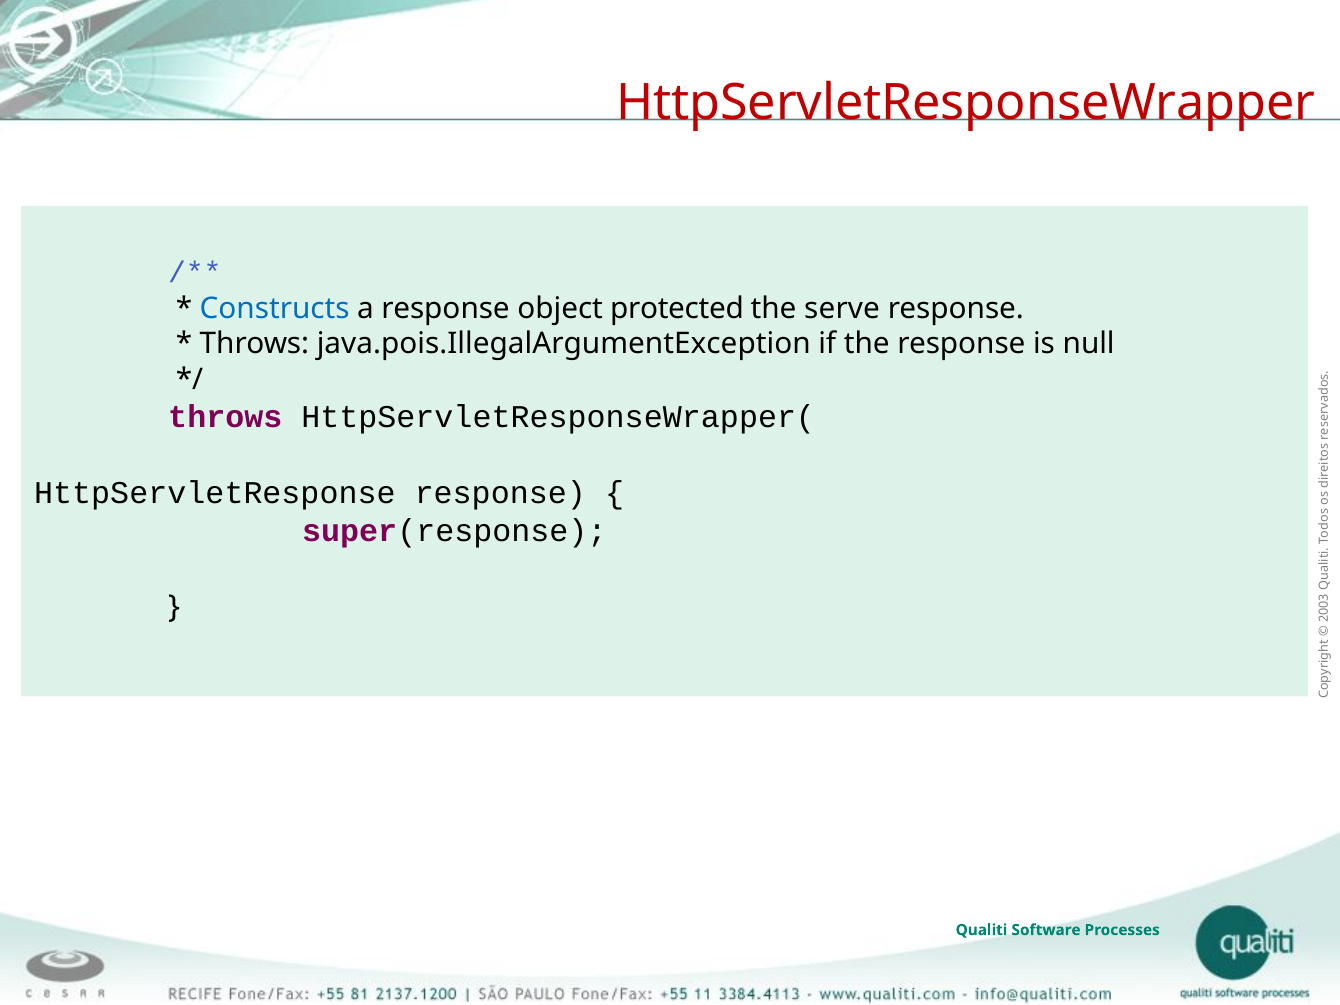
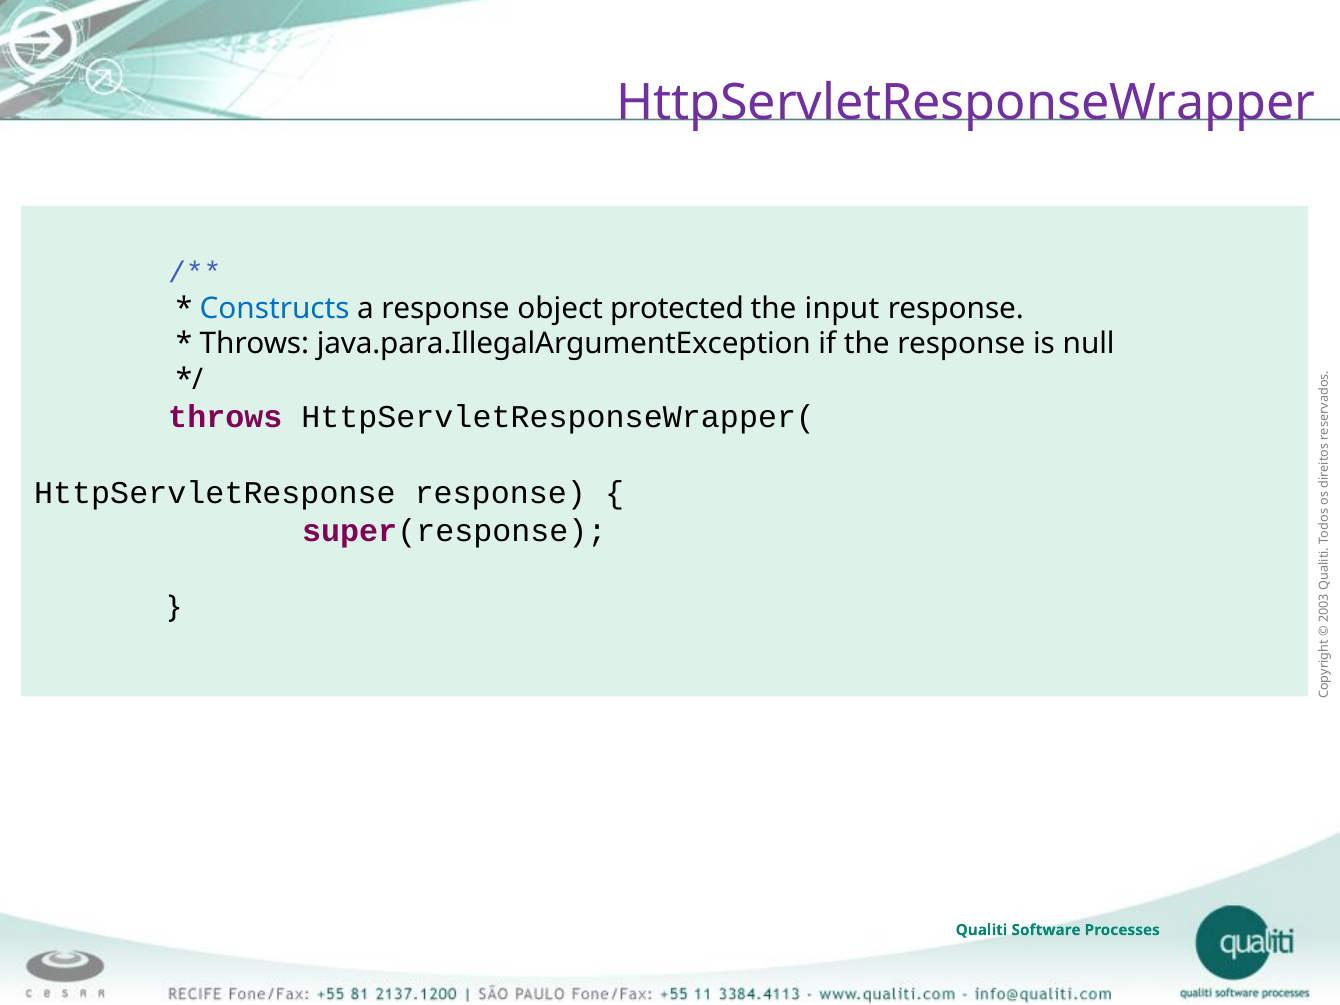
HttpServletResponseWrapper colour: red -> purple (966, 103)
serve: serve -> input (842, 308)
java.pois.IllegalArgumentException: java.pois.IllegalArgumentException -> java.para.IllegalArgumentException (564, 344)
